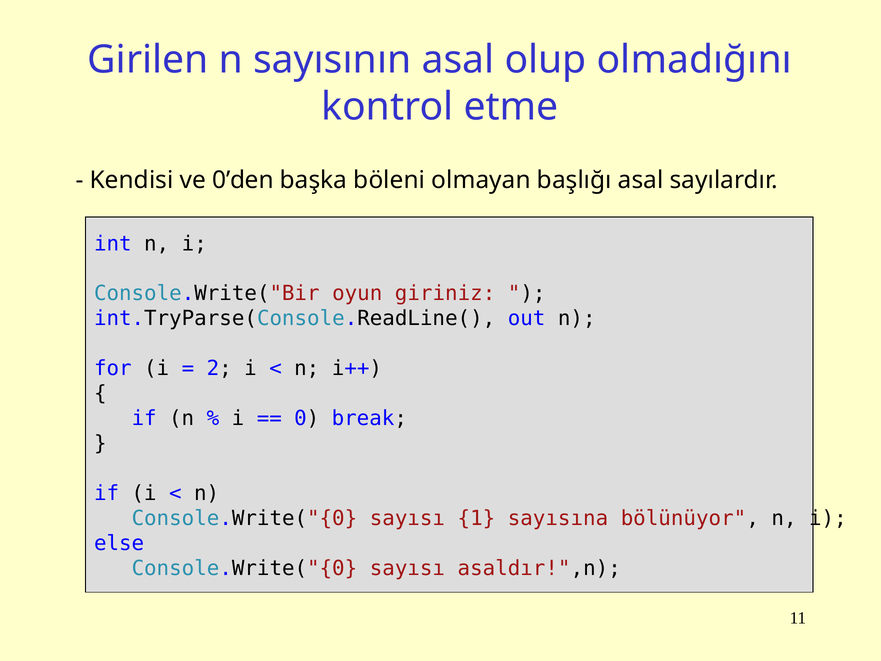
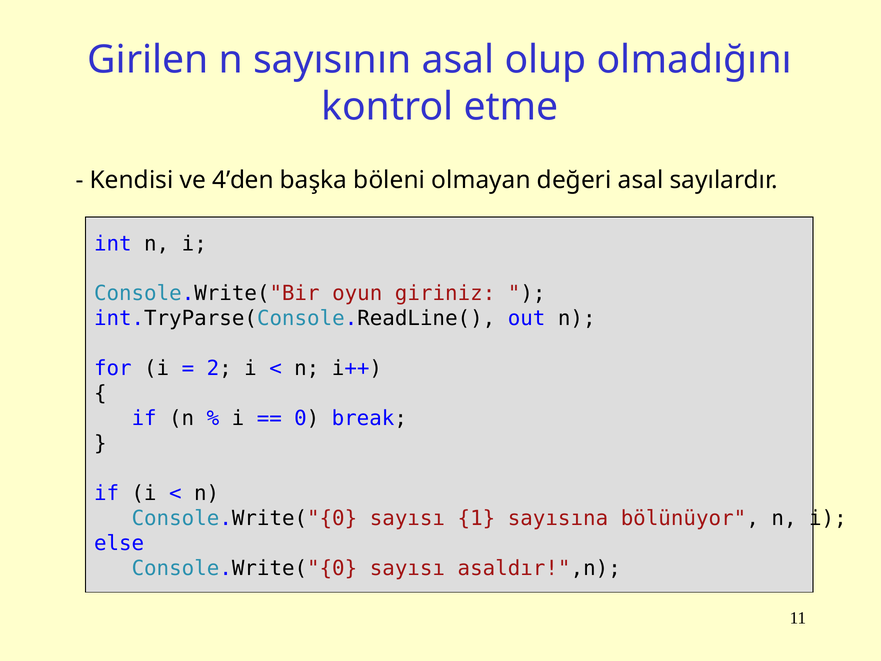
0’den: 0’den -> 4’den (243, 180)
başlığı: başlığı -> değeri (574, 180)
